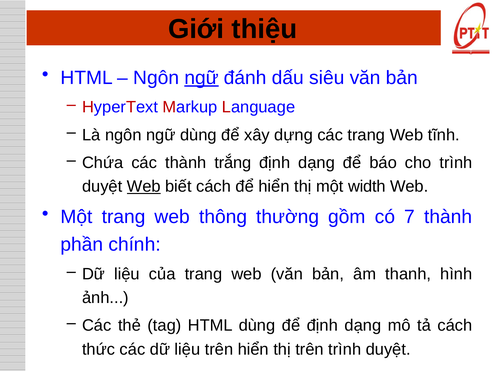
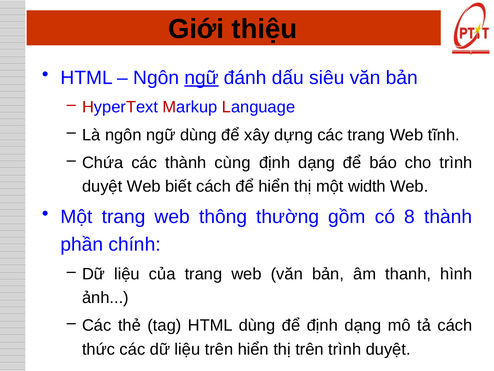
trắng: trắng -> cùng (233, 163)
Web underline: present -> none (144, 186)
7: 7 -> 8 (410, 217)
